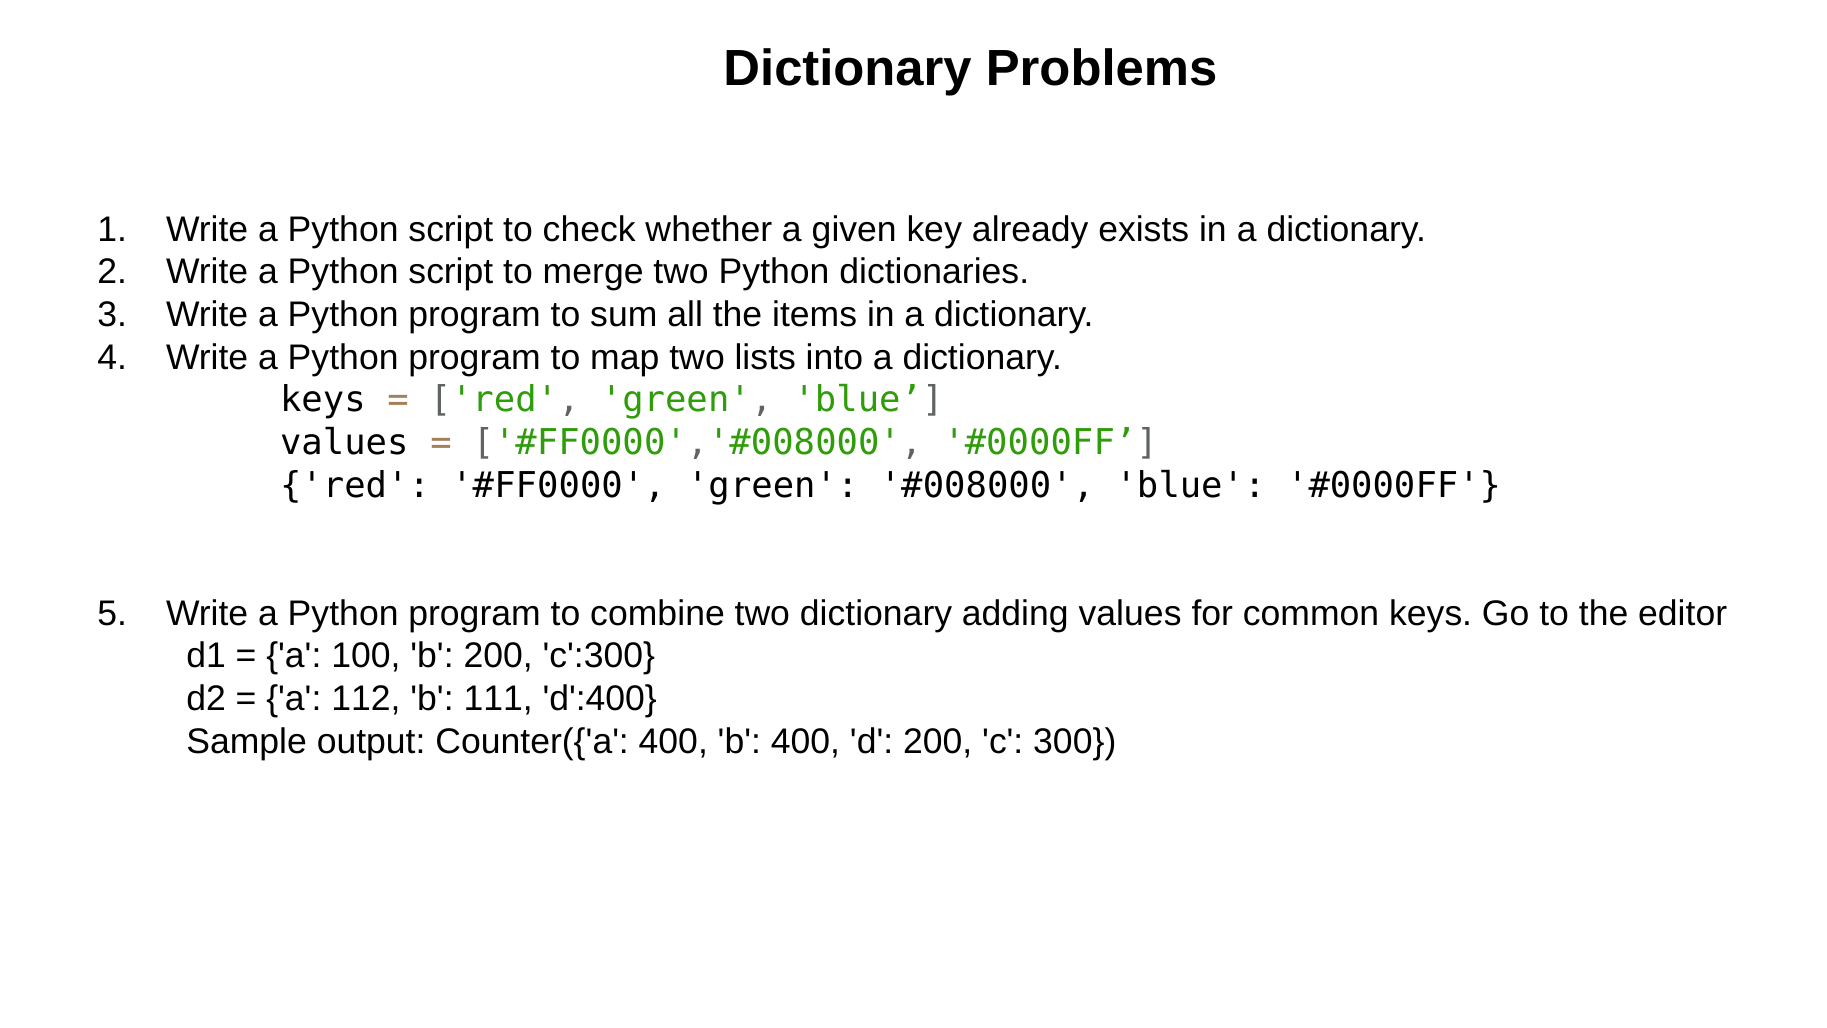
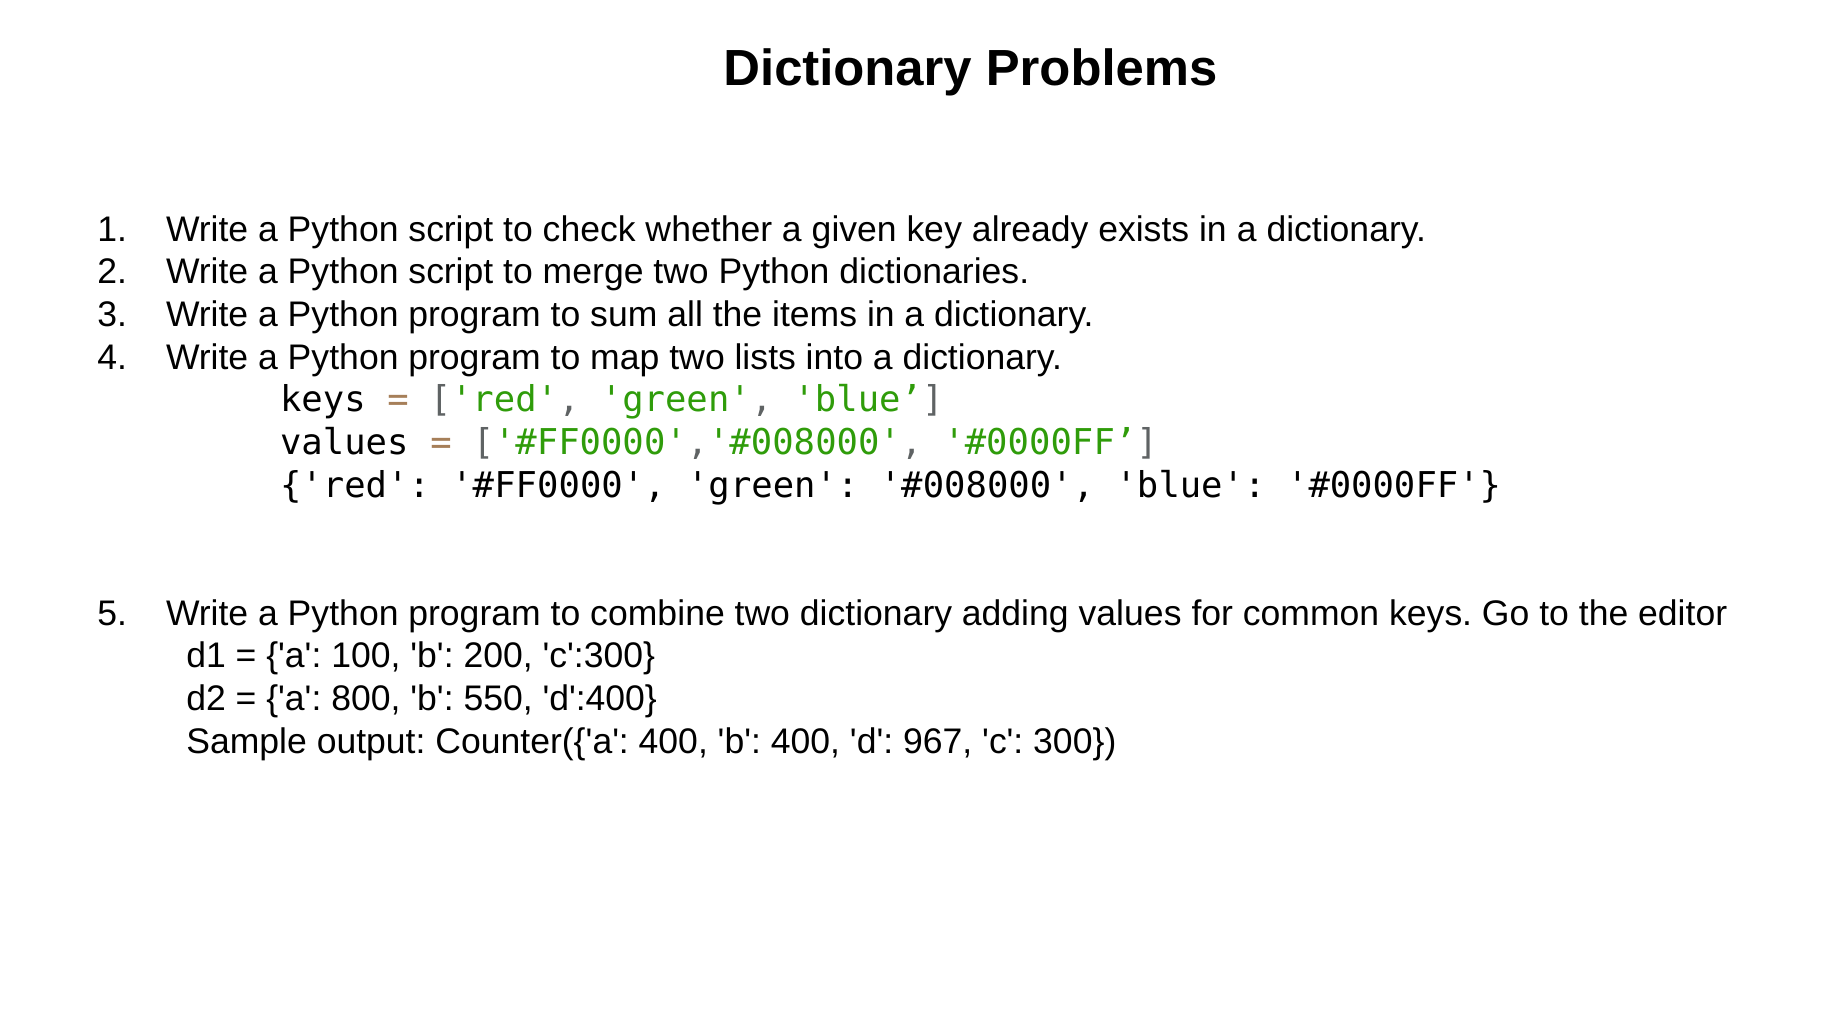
112: 112 -> 800 (366, 699)
111: 111 -> 550 (498, 699)
d 200: 200 -> 967 (938, 741)
